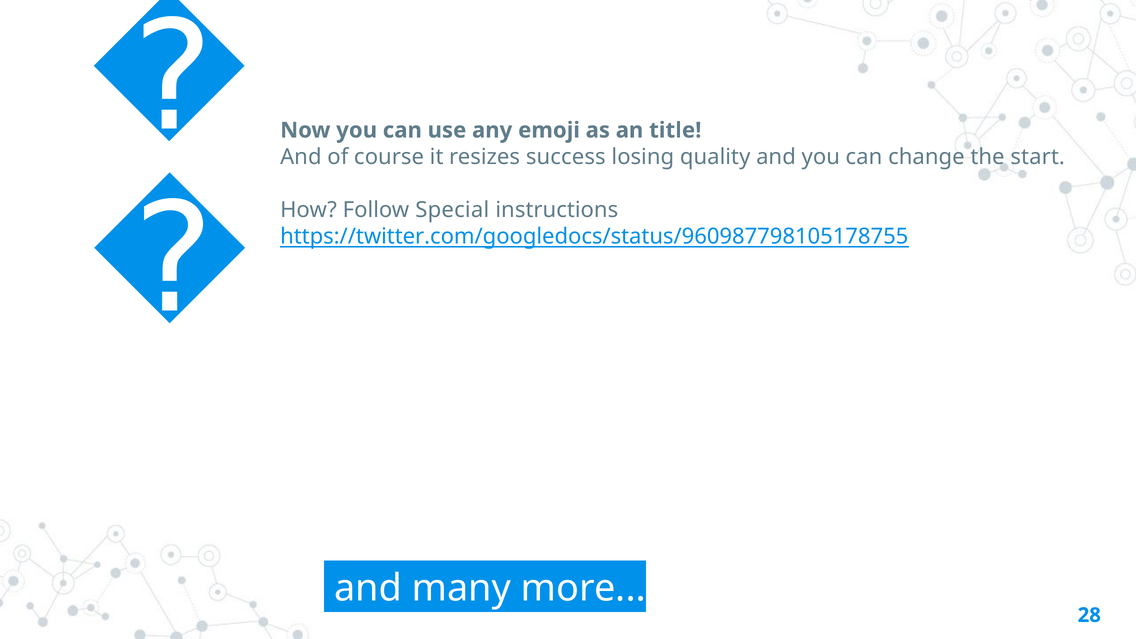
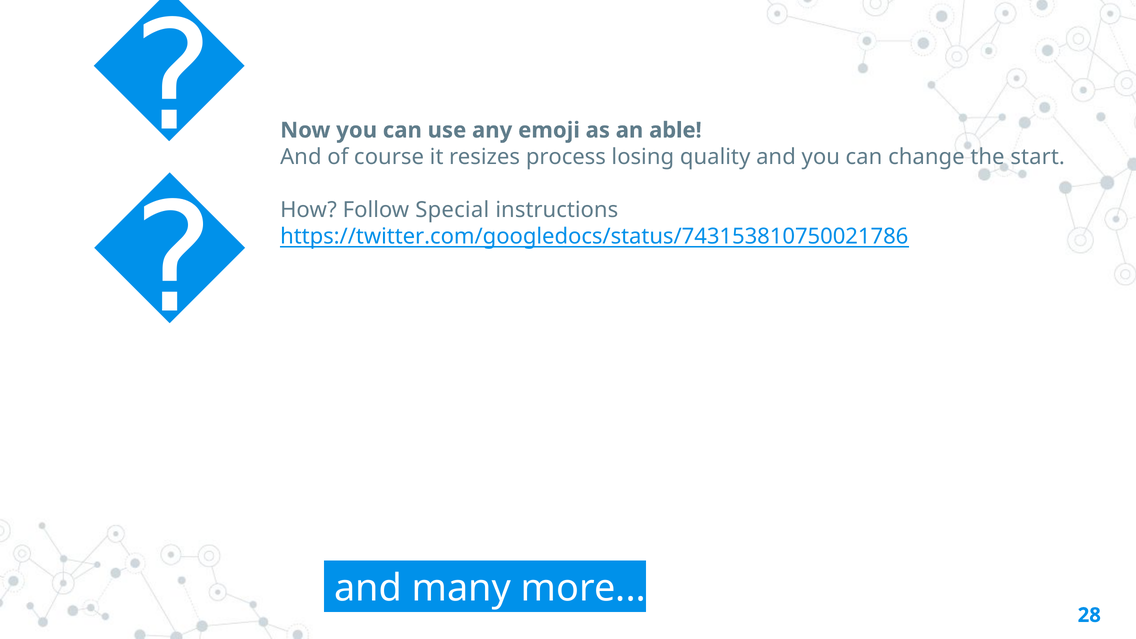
title: title -> able (675, 130)
success: success -> process (566, 157)
https://twitter.com/googledocs/status/960987798105178755: https://twitter.com/googledocs/status/960987798105178755 -> https://twitter.com/googledocs/status/743153810750021786 (594, 236)
